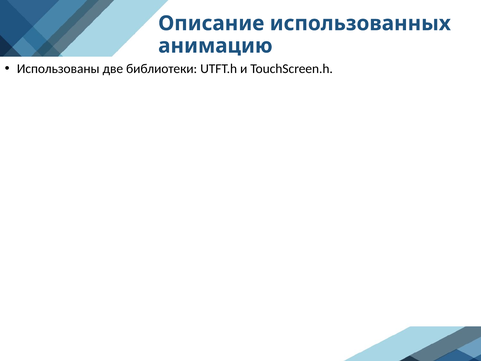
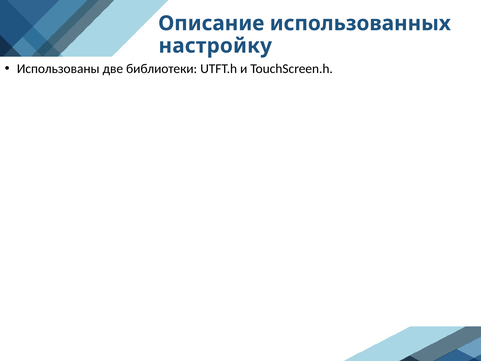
анимацию: анимацию -> настройку (215, 46)
